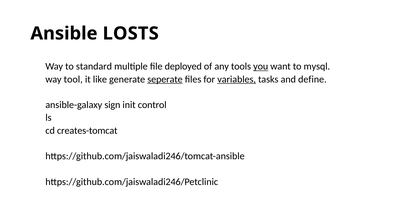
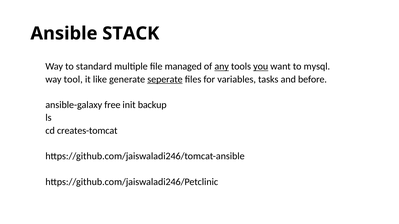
LOSTS: LOSTS -> STACK (131, 34)
deployed: deployed -> managed (183, 67)
any underline: none -> present (222, 67)
variables underline: present -> none (237, 79)
define: define -> before (312, 79)
sign: sign -> free (112, 105)
control: control -> backup (152, 105)
